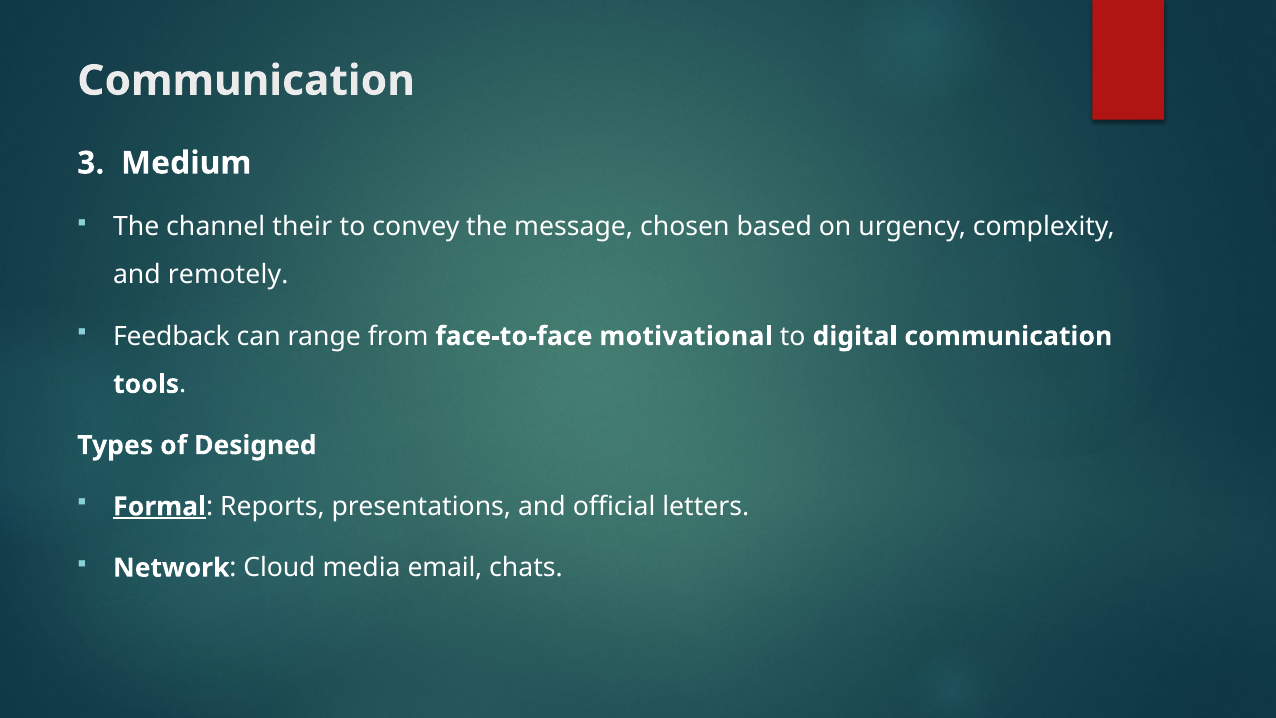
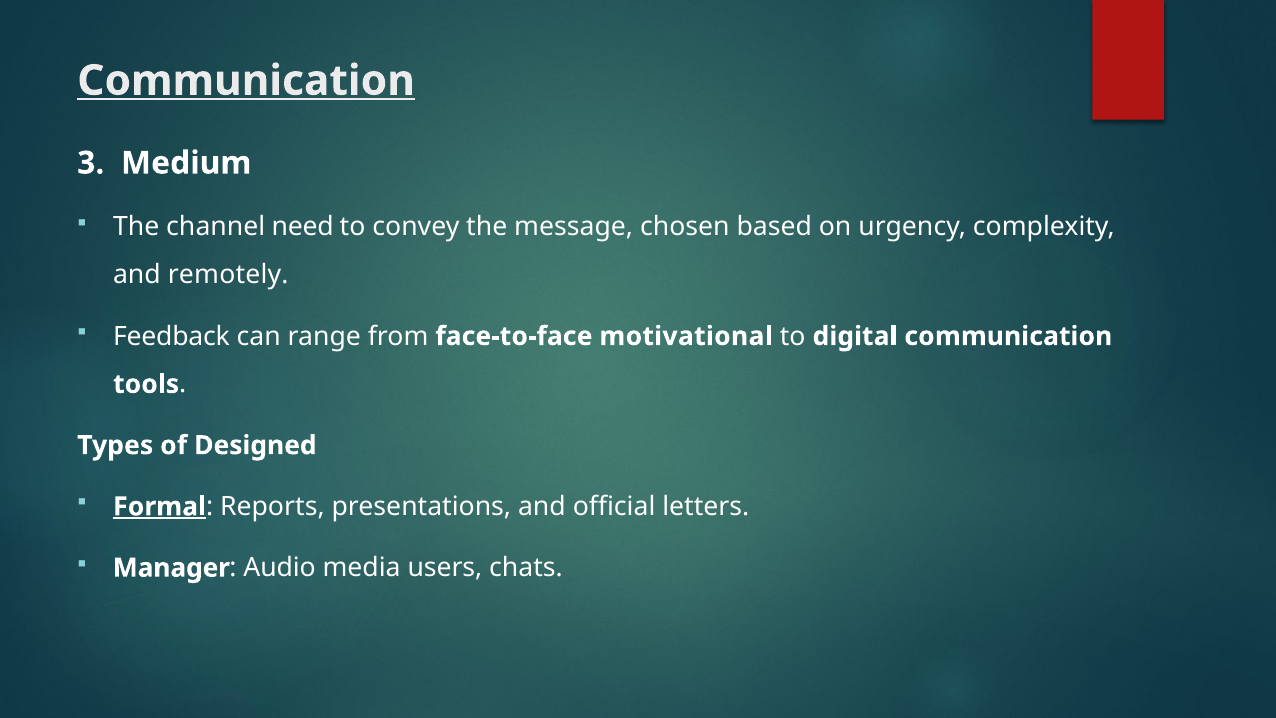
Communication underline: none -> present (246, 81)
their: their -> need (303, 227)
Network: Network -> Manager (171, 568)
Cloud: Cloud -> Audio (280, 568)
email: email -> users (445, 568)
